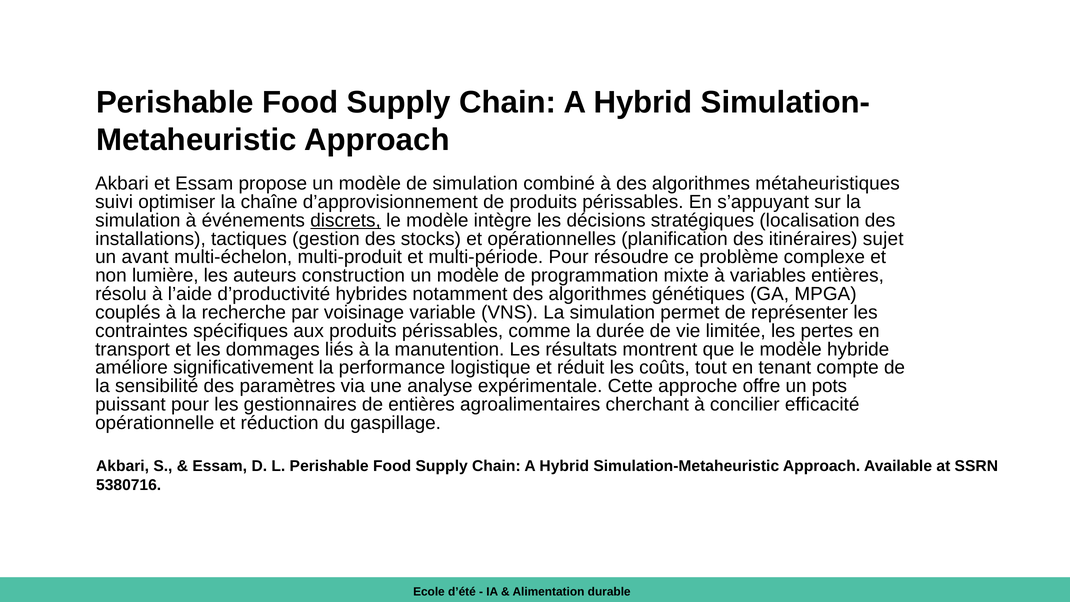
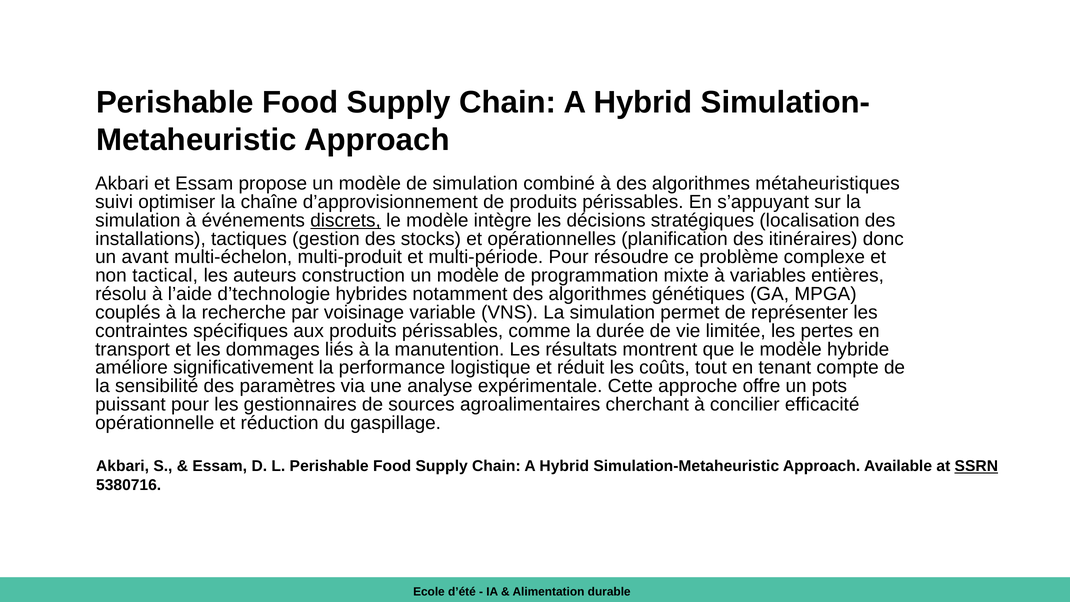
sujet: sujet -> donc (883, 239)
lumière: lumière -> tactical (165, 276)
d’productivité: d’productivité -> d’technologie (274, 294)
de entières: entières -> sources (421, 404)
SSRN underline: none -> present (976, 466)
